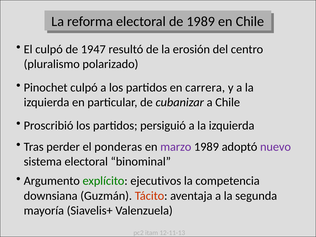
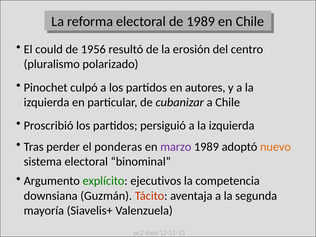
El culpó: culpó -> could (49, 49)
1947: 1947 -> 1956 (93, 49)
carrera: carrera -> autores (205, 88)
nuevo colour: purple -> orange (276, 147)
